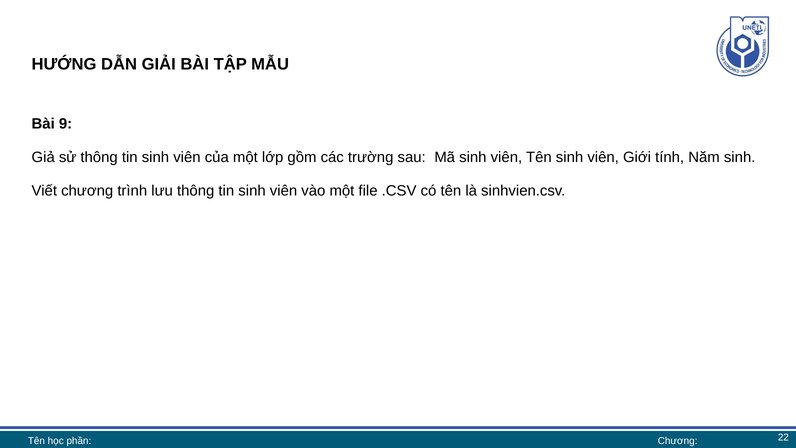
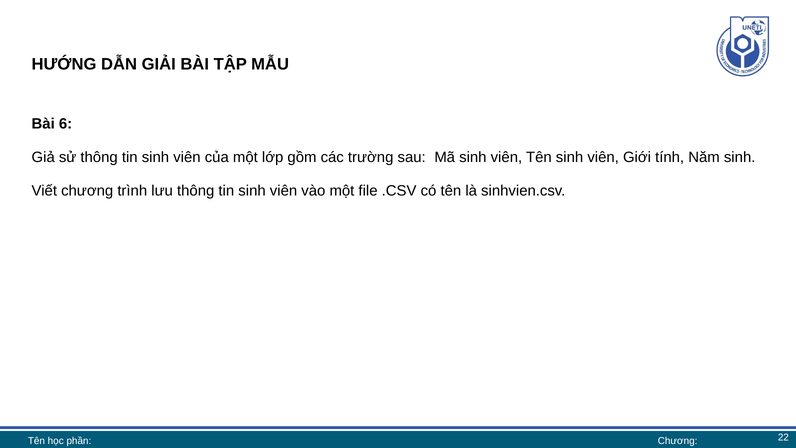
9: 9 -> 6 (66, 124)
